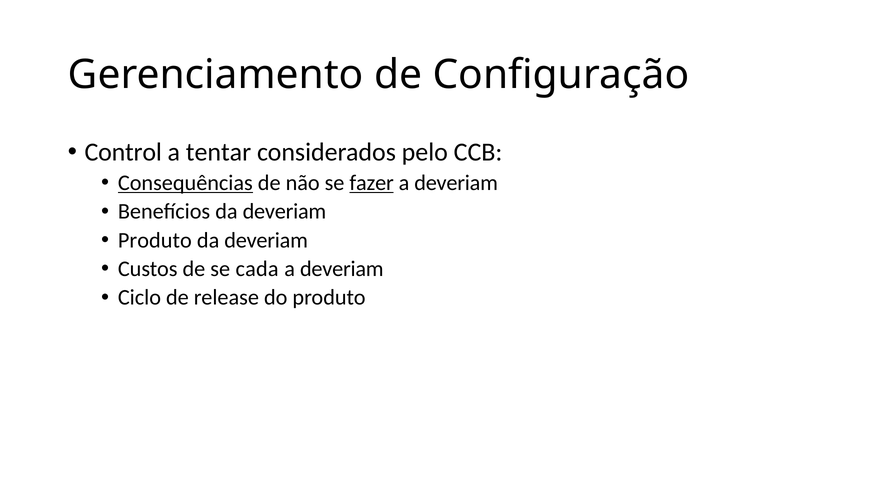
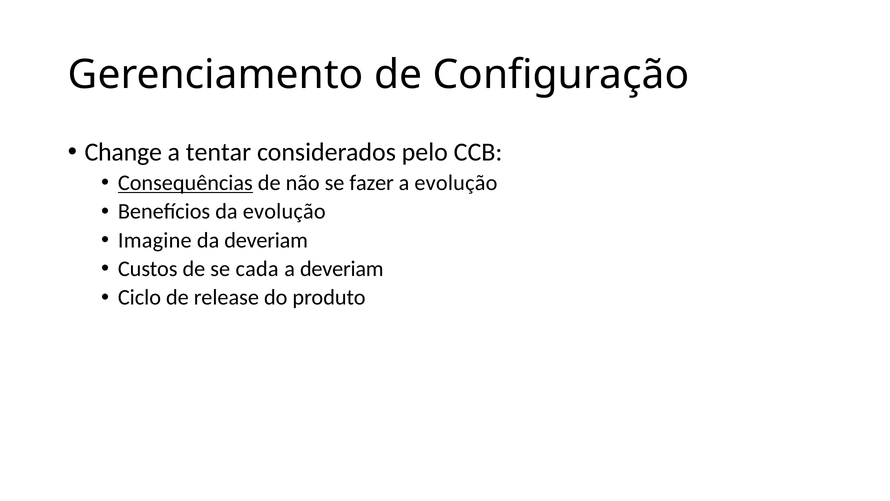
Control: Control -> Change (123, 152)
fazer underline: present -> none (372, 183)
deveriam: deveriam -> evolução (456, 183)
Benefícios da deveriam: deveriam -> evolução (284, 211)
Produto: Produto -> Imagine (155, 240)
